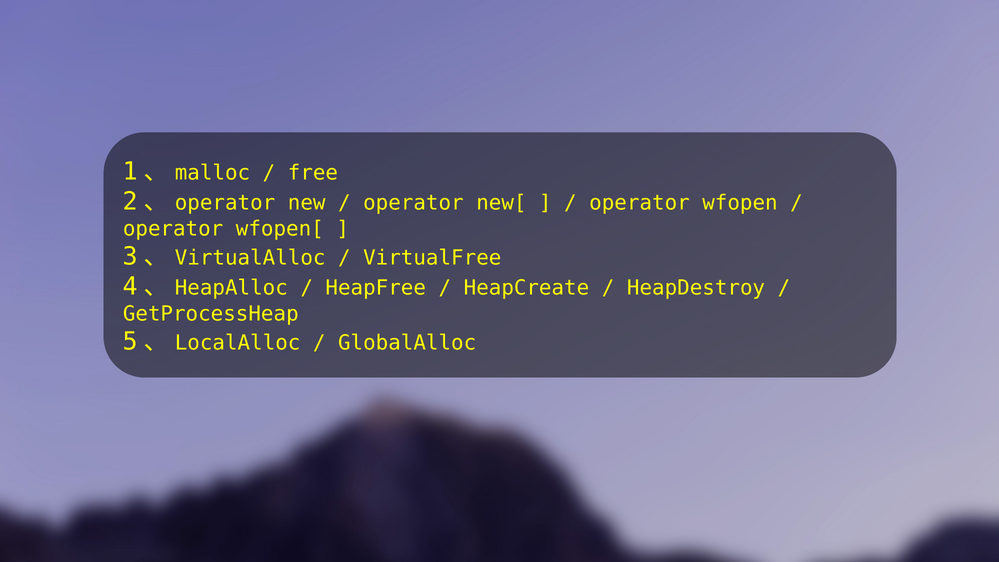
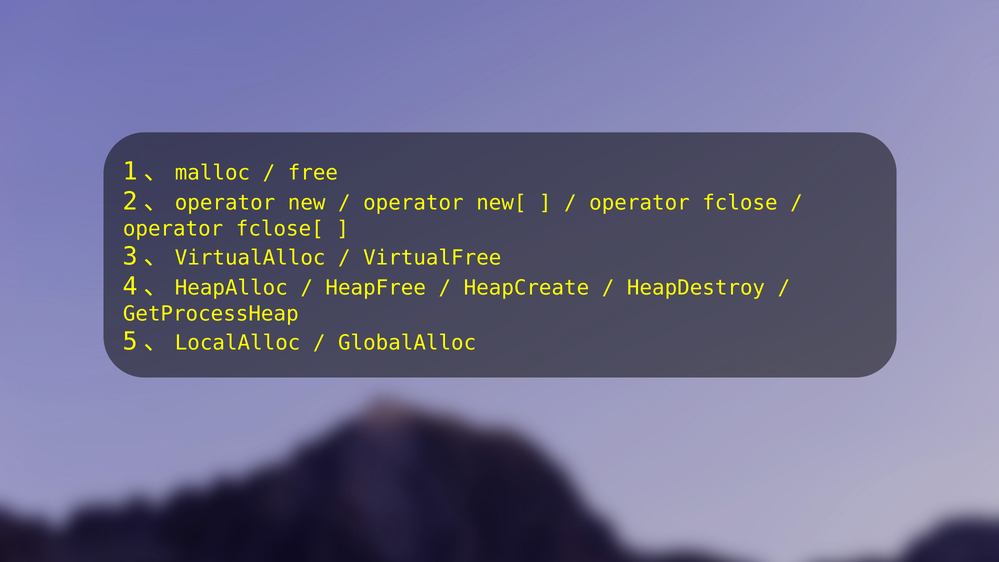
wfopen: wfopen -> fclose (740, 203)
wfopen[: wfopen[ -> fclose[ (280, 229)
